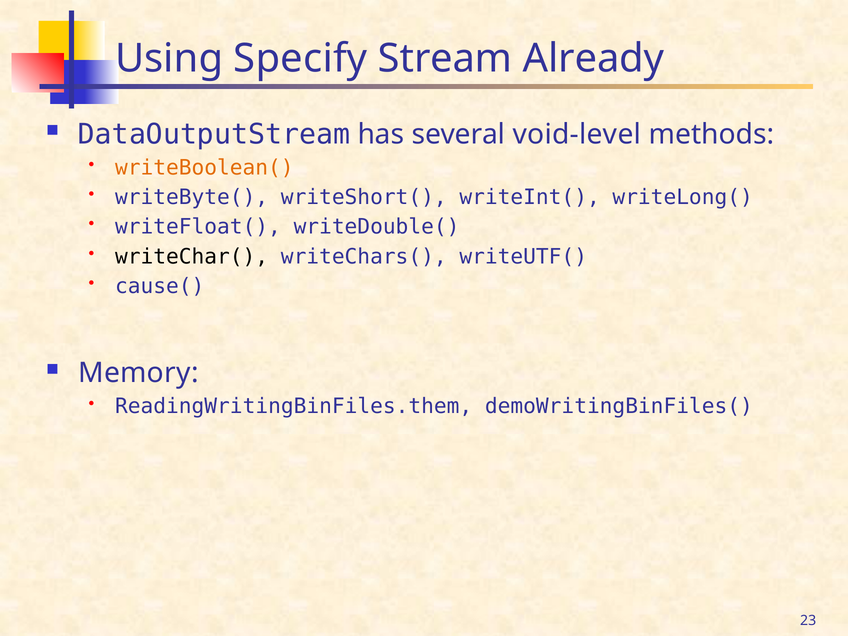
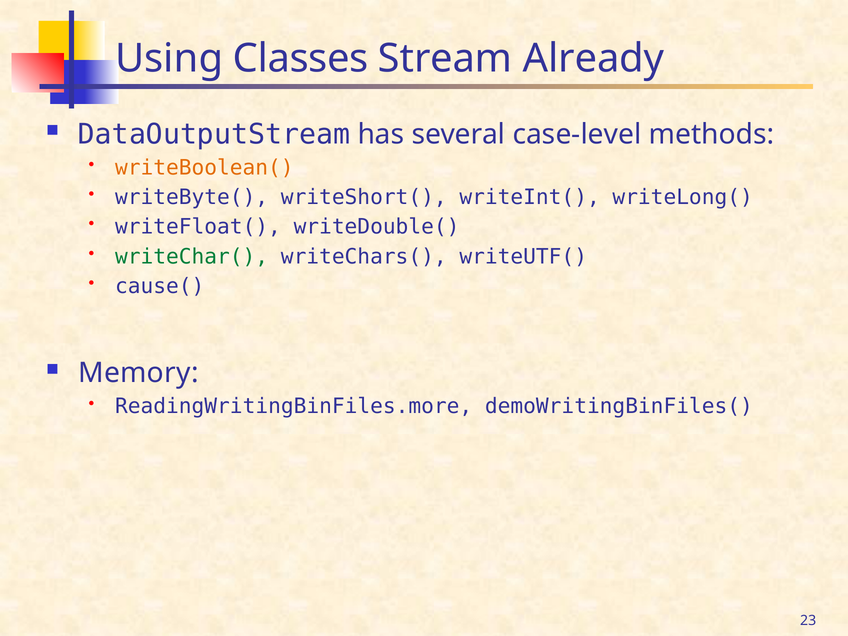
Specify: Specify -> Classes (301, 59)
void-level: void-level -> case-level (577, 134)
writeChar( colour: black -> green (192, 257)
ReadingWritingBinFiles.them: ReadingWritingBinFiles.them -> ReadingWritingBinFiles.more (294, 406)
